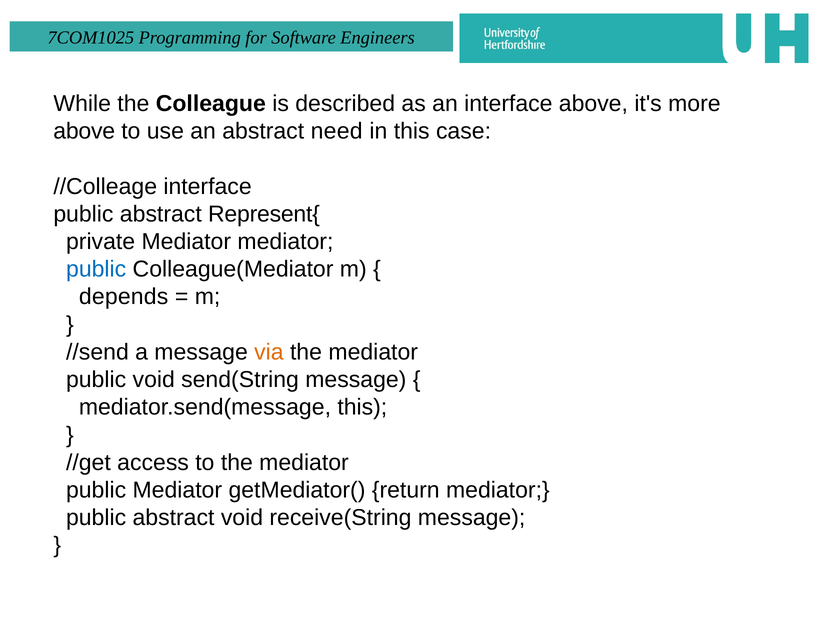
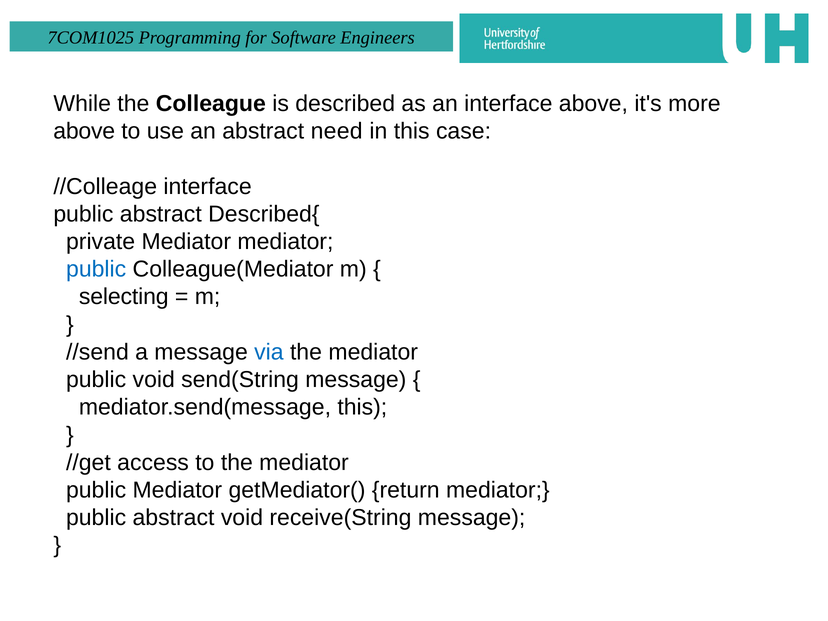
Represent{: Represent{ -> Described{ (264, 214)
depends: depends -> selecting (124, 297)
via colour: orange -> blue (269, 352)
